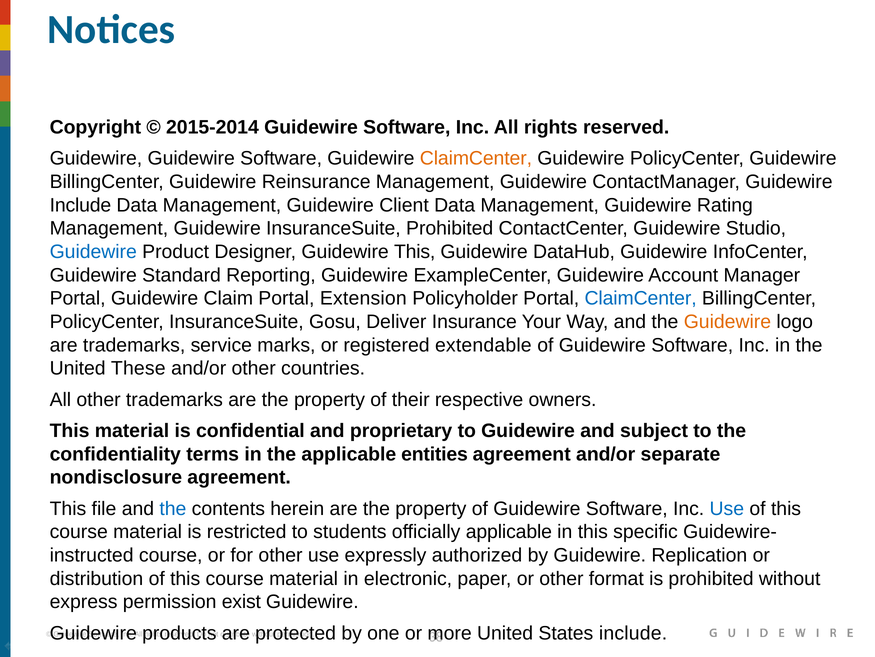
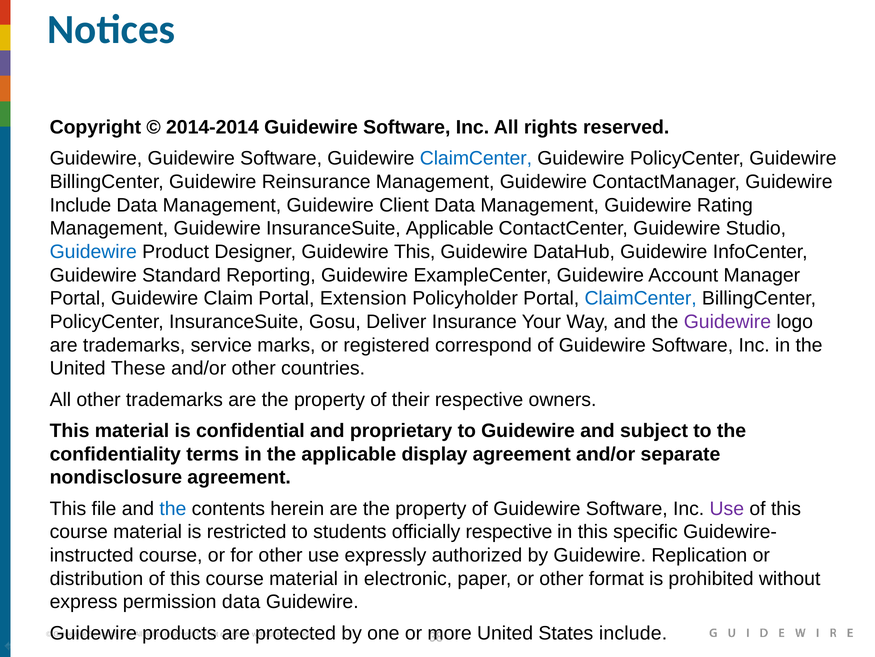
2015-2014: 2015-2014 -> 2014-2014 (212, 127)
ClaimCenter colour: orange -> blue (476, 158)
InsuranceSuite Prohibited: Prohibited -> Applicable (450, 228)
Guidewire colour: orange -> purple (727, 321)
extendable: extendable -> correspond (483, 345)
entities: entities -> display (435, 454)
Use colour: blue -> purple (727, 508)
officially applicable: applicable -> respective (509, 531)
permission exist: exist -> data (241, 601)
